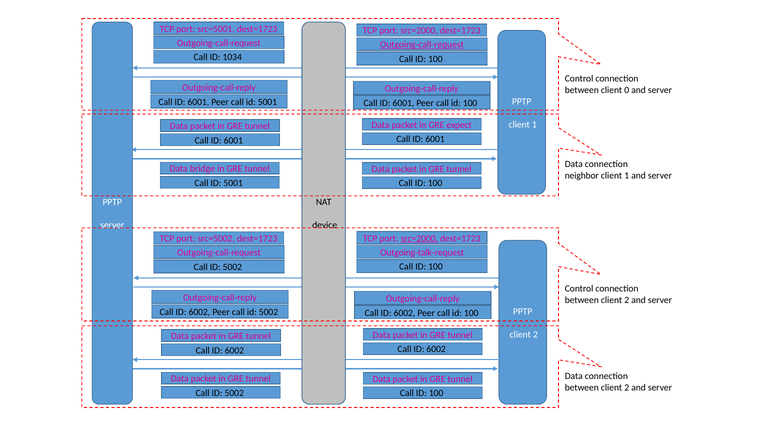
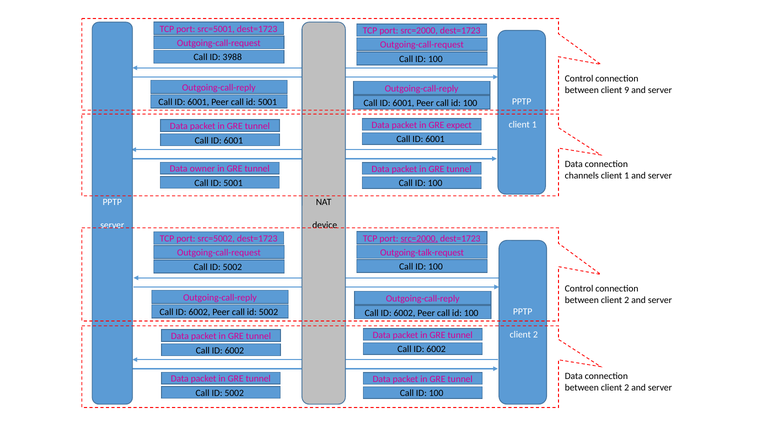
Outgoing-call-request underline: present -> none (422, 45)
1034: 1034 -> 3988 (232, 57)
0: 0 -> 9 (627, 90)
bridge: bridge -> owner (202, 169)
neighbor: neighbor -> channels (582, 175)
